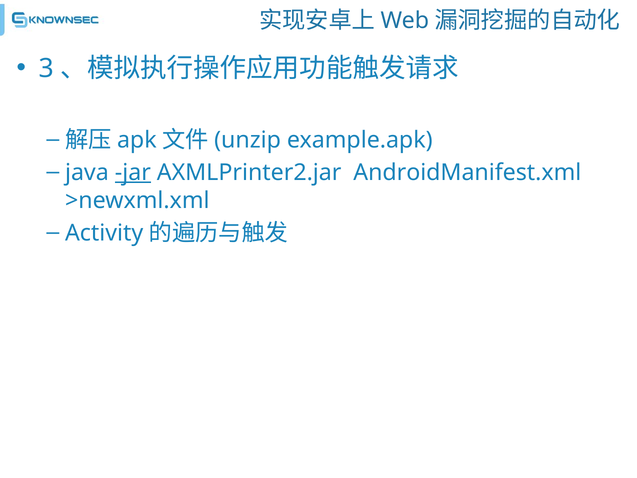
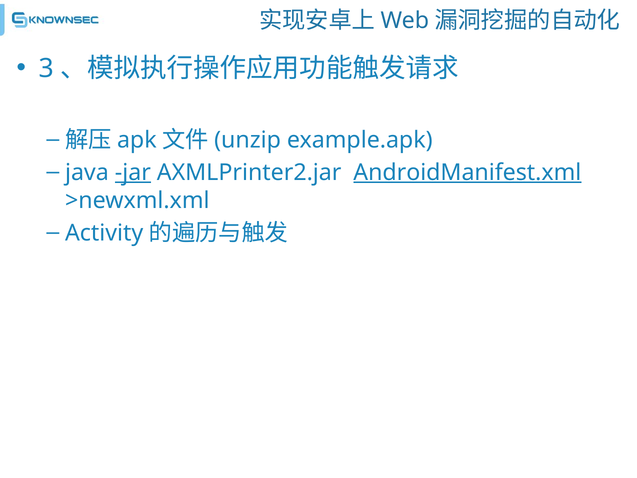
AndroidManifest.xml underline: none -> present (467, 172)
